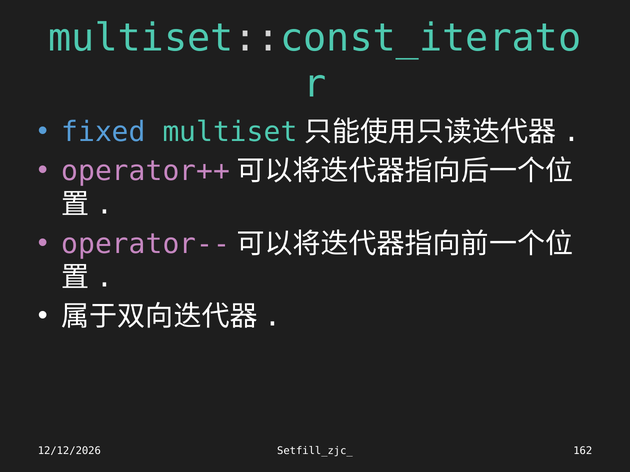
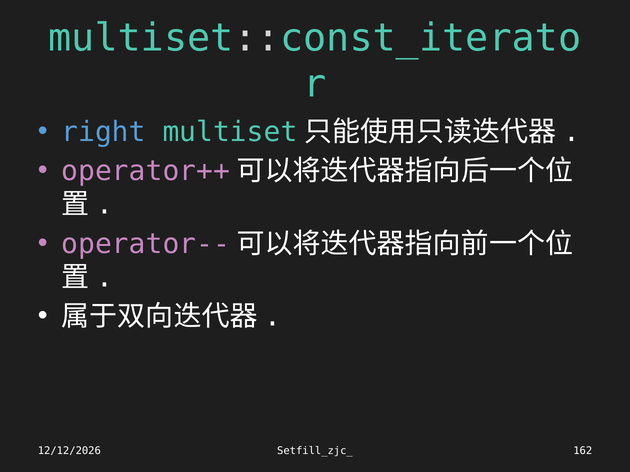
fixed: fixed -> right (104, 132)
